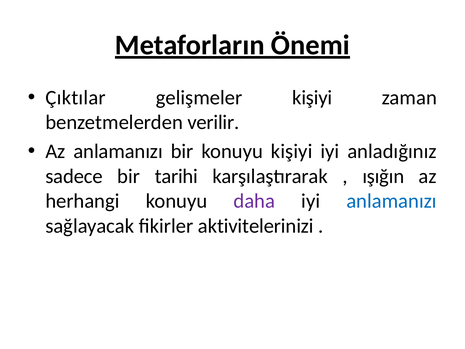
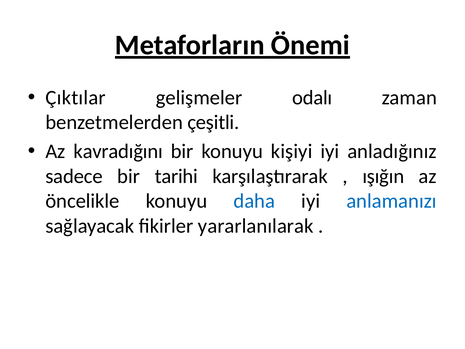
gelişmeler kişiyi: kişiyi -> odalı (312, 98)
verilir: verilir -> çeşitli (213, 122)
Az anlamanızı: anlamanızı -> kavradığını (118, 151)
herhangi: herhangi -> öncelikle (82, 201)
daha colour: purple -> blue (254, 201)
aktivitelerinizi: aktivitelerinizi -> yararlanılarak (256, 226)
